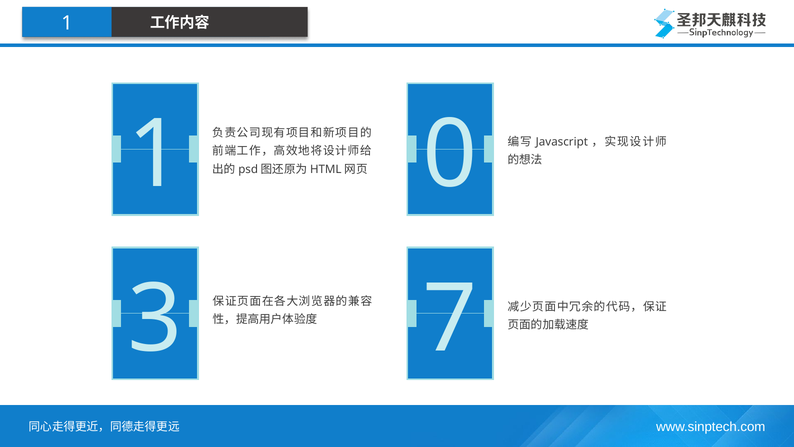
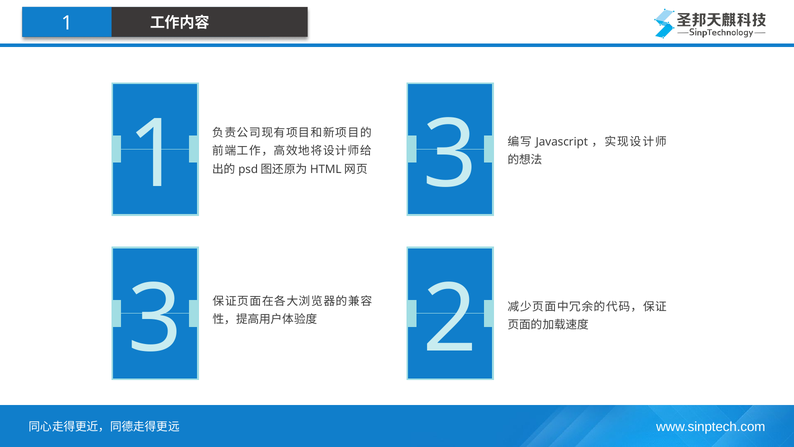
1 0: 0 -> 3 (450, 155)
7: 7 -> 2 (450, 319)
